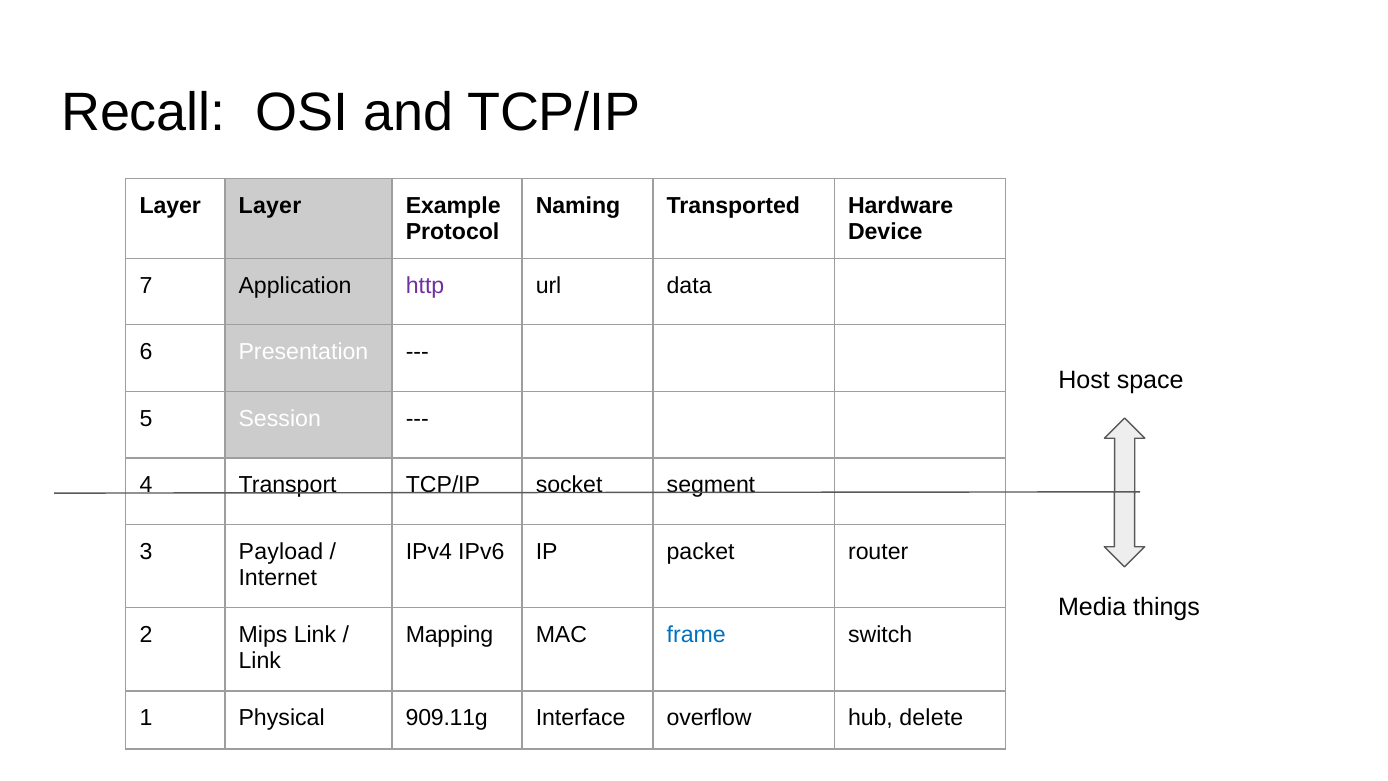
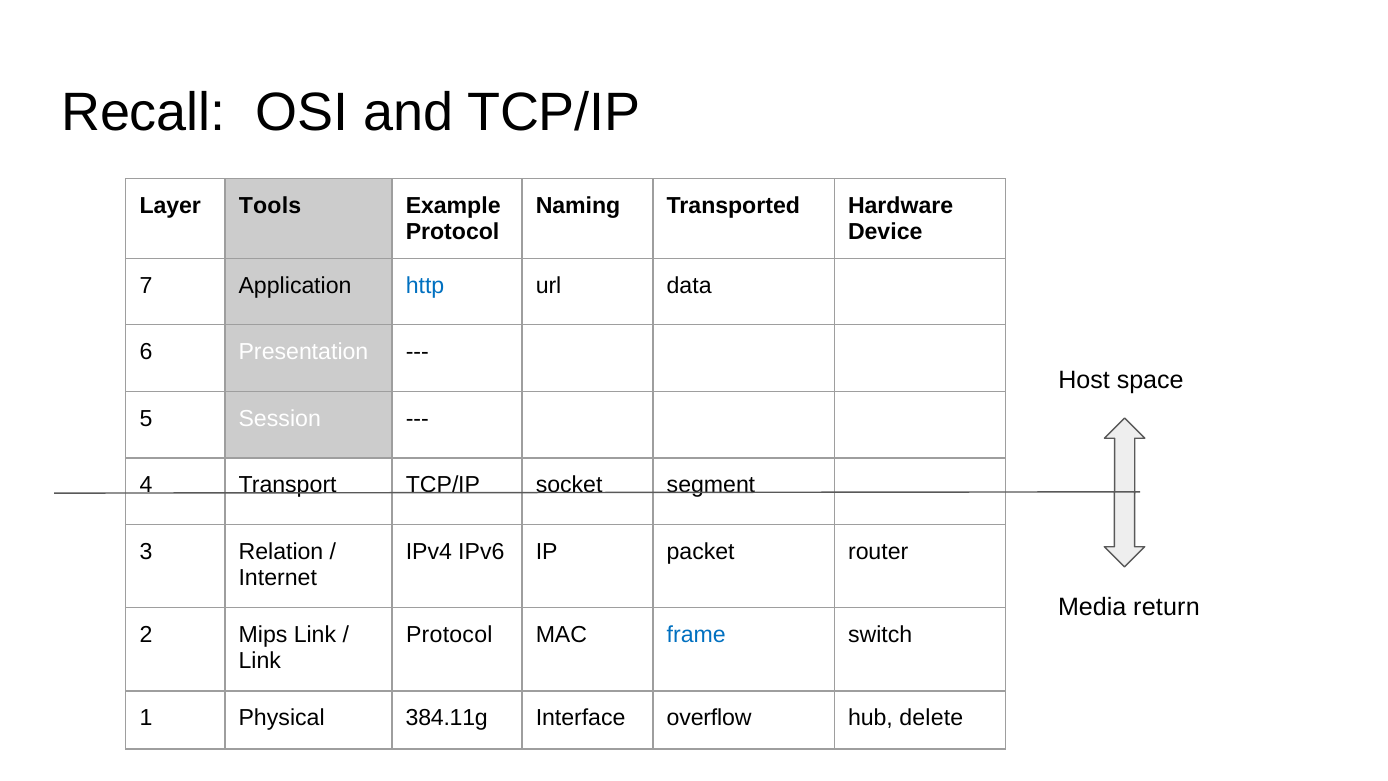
Layer Layer: Layer -> Tools (270, 206)
http colour: purple -> blue (425, 285)
Payload: Payload -> Relation (281, 552)
things: things -> return (1166, 607)
Mapping: Mapping -> Protocol (449, 635)
909.11g: 909.11g -> 384.11g (447, 718)
